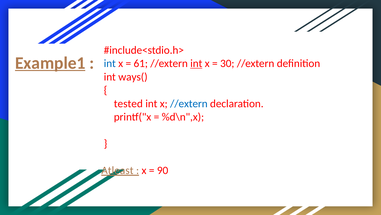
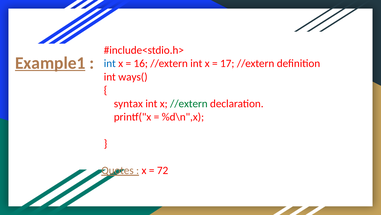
61: 61 -> 16 (141, 63)
int underline: present -> none (196, 63)
30: 30 -> 17 (227, 63)
tested: tested -> syntax (128, 103)
//extern colour: blue -> green (189, 103)
Atleast: Atleast -> Quotes (117, 170)
90: 90 -> 72 (163, 170)
